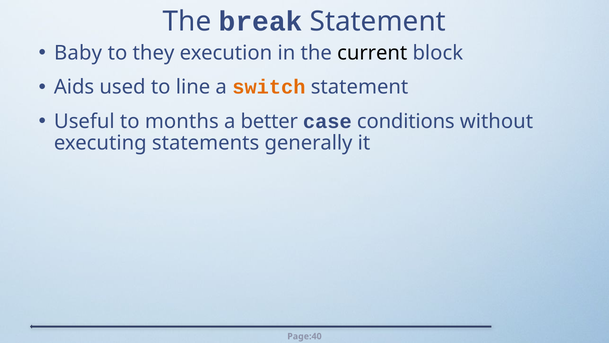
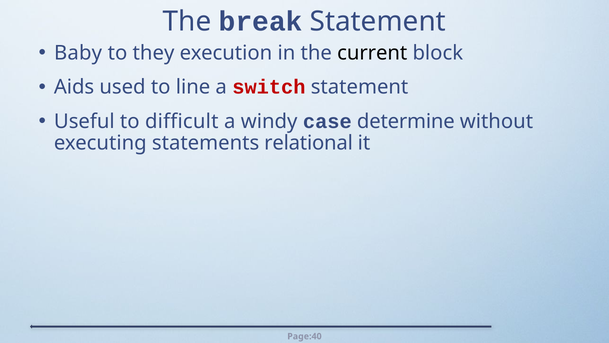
switch colour: orange -> red (269, 87)
months: months -> difficult (182, 121)
better: better -> windy (269, 121)
conditions: conditions -> determine (406, 121)
generally: generally -> relational (309, 143)
